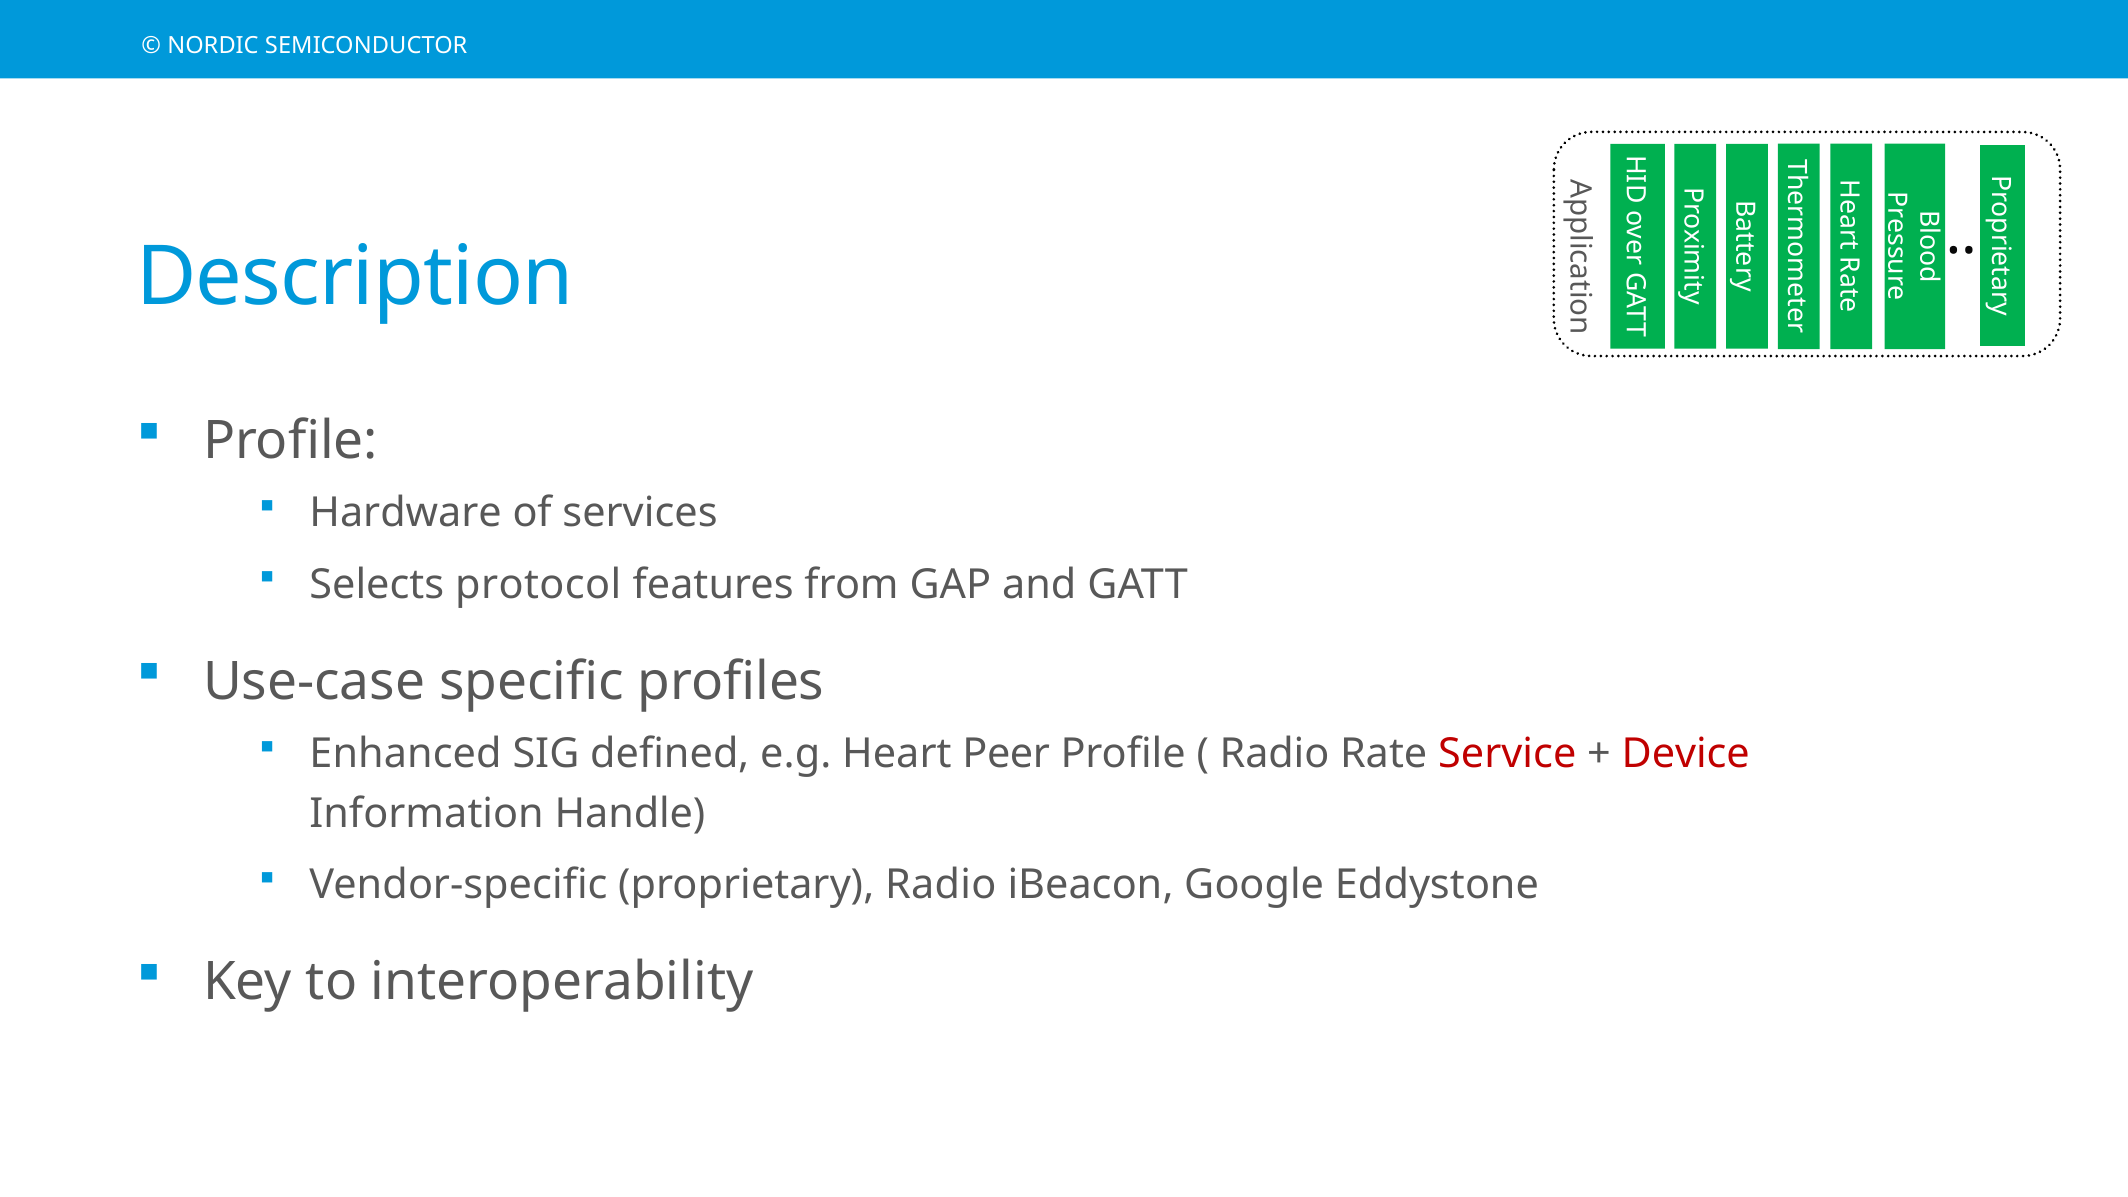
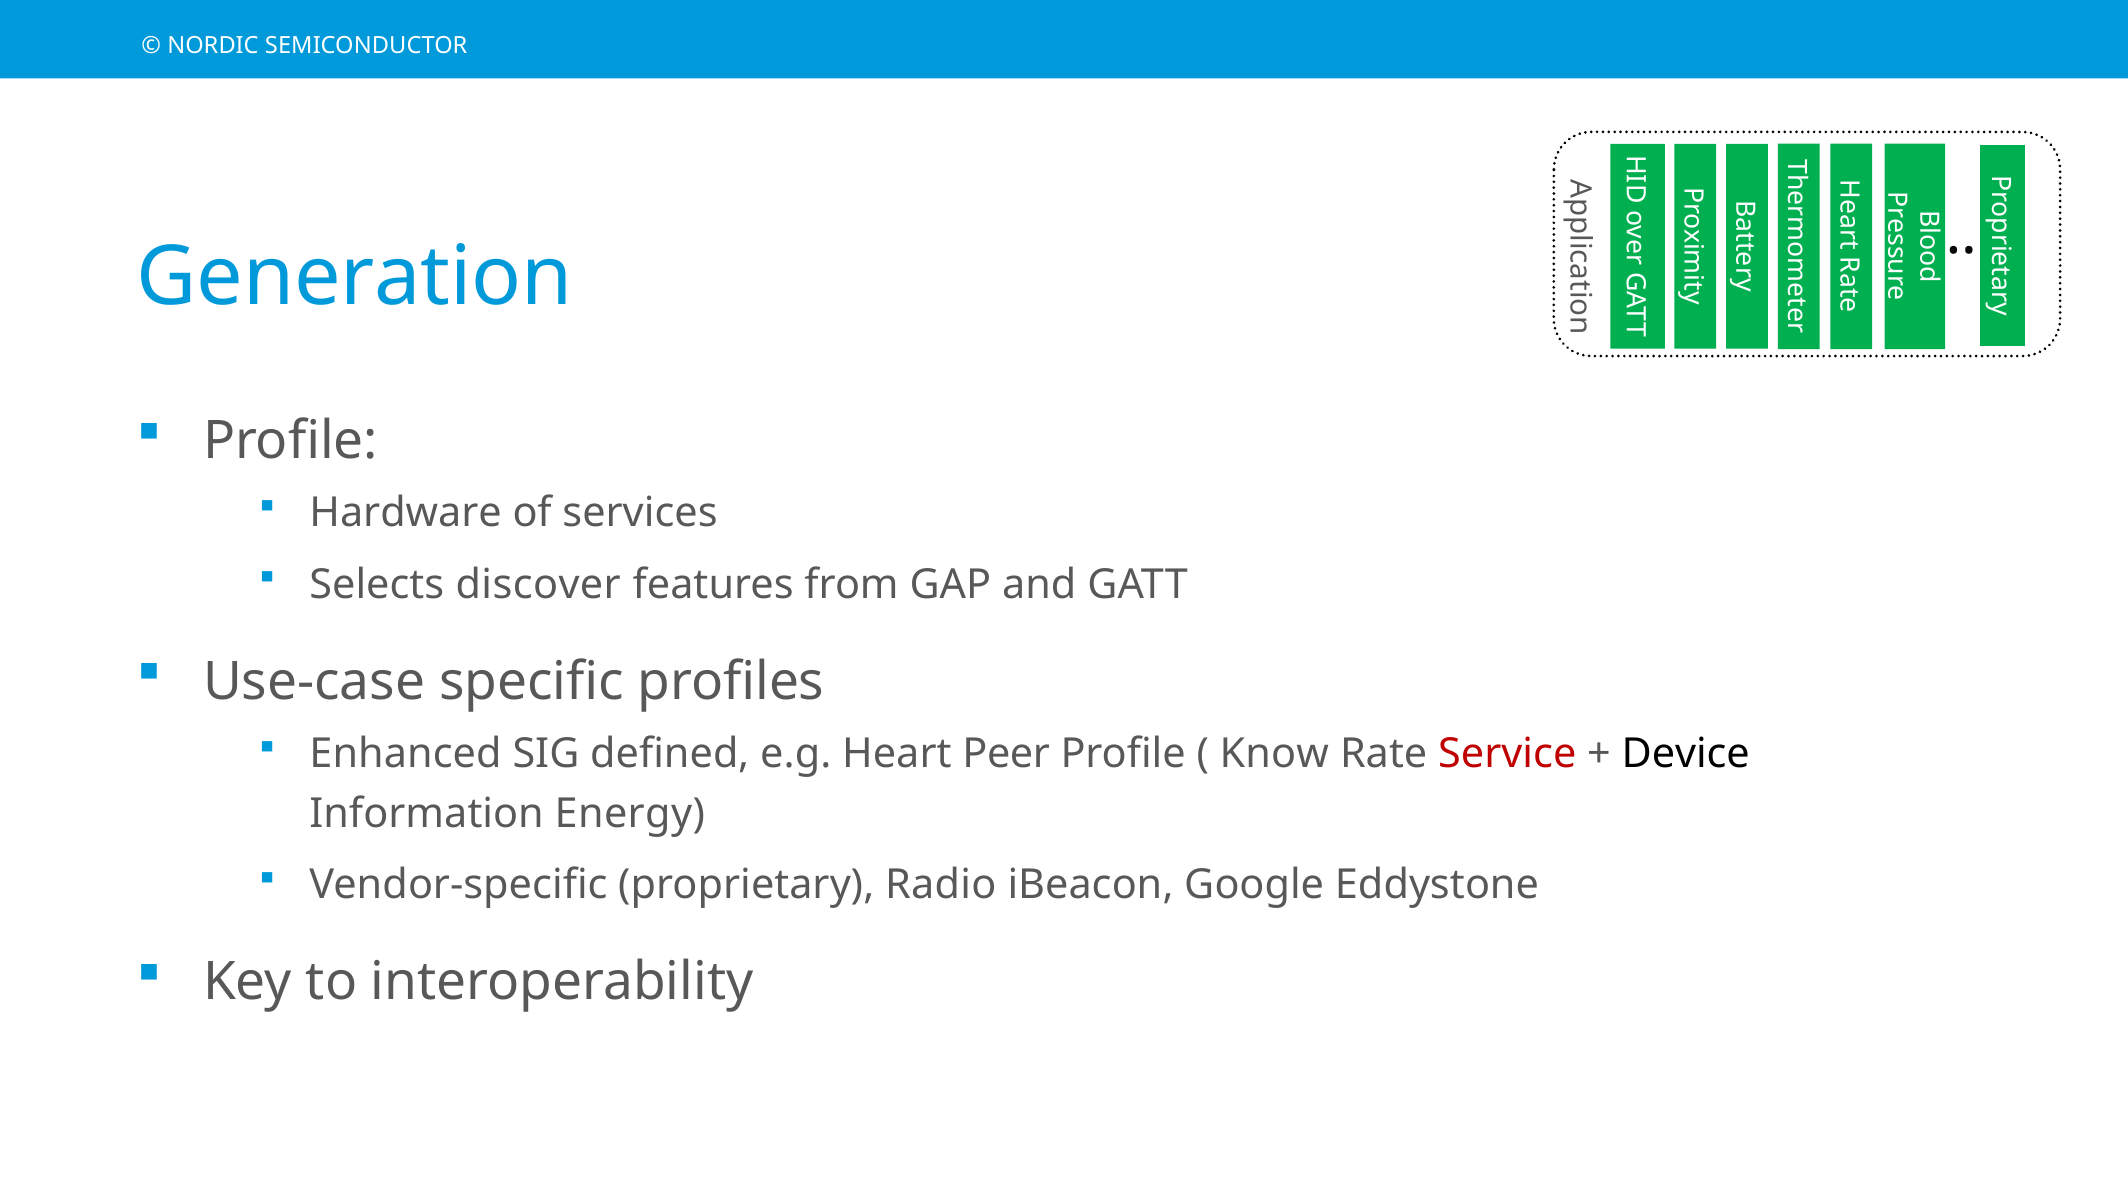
Description: Description -> Generation (355, 277)
protocol: protocol -> discover (538, 585)
Radio: Radio -> Know (1274, 754)
Device colour: red -> black (1686, 754)
Handle: Handle -> Energy (630, 813)
